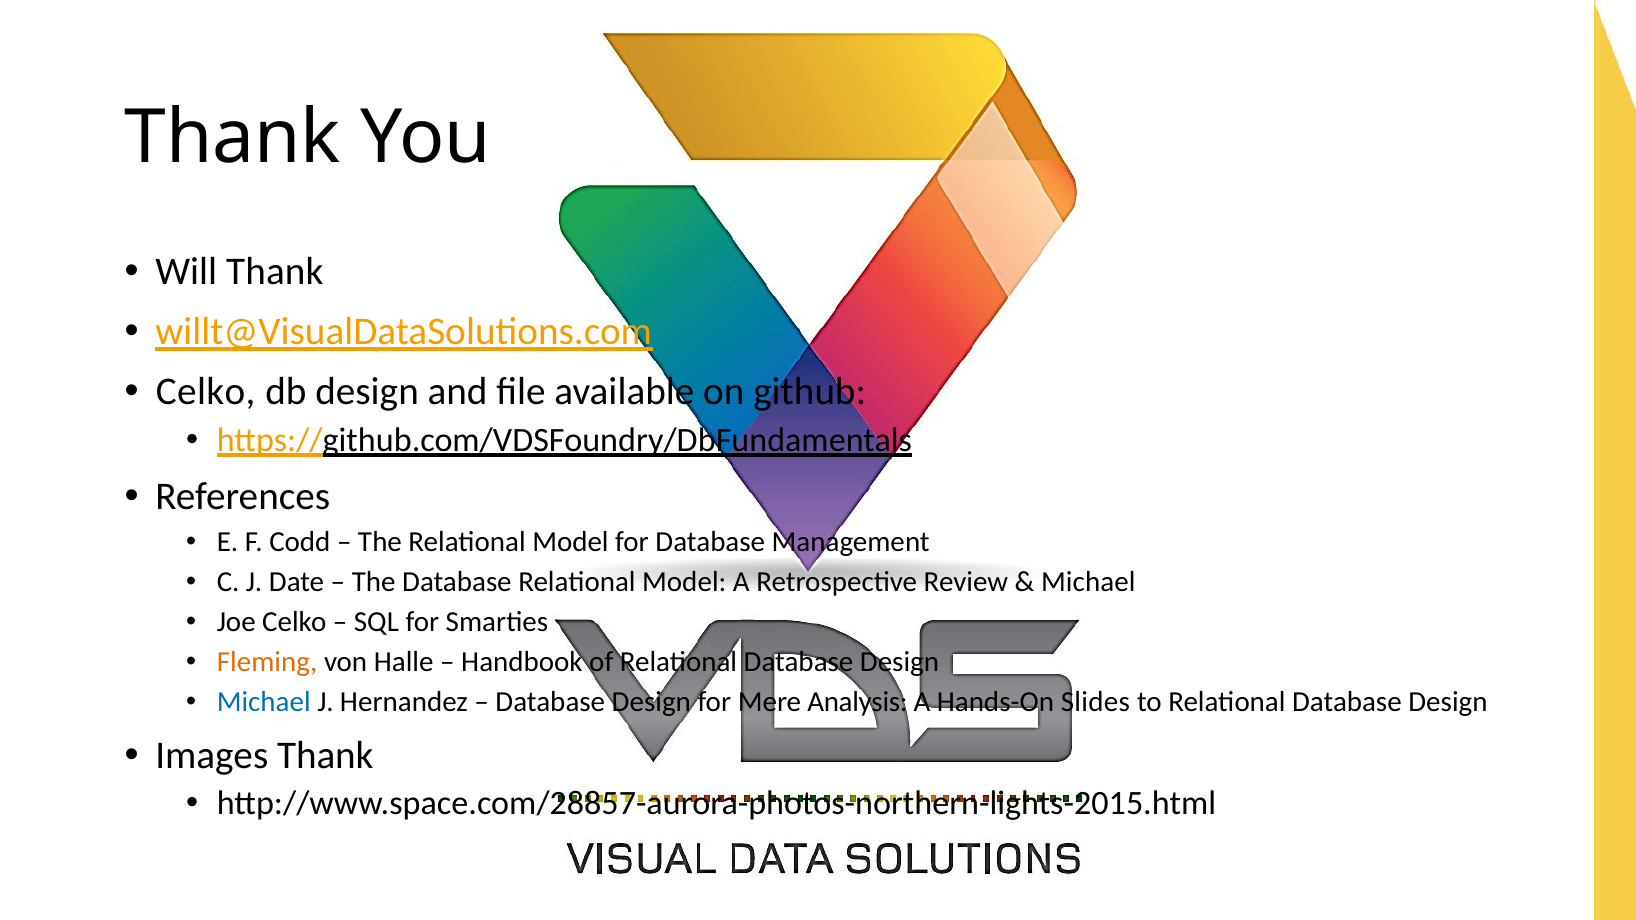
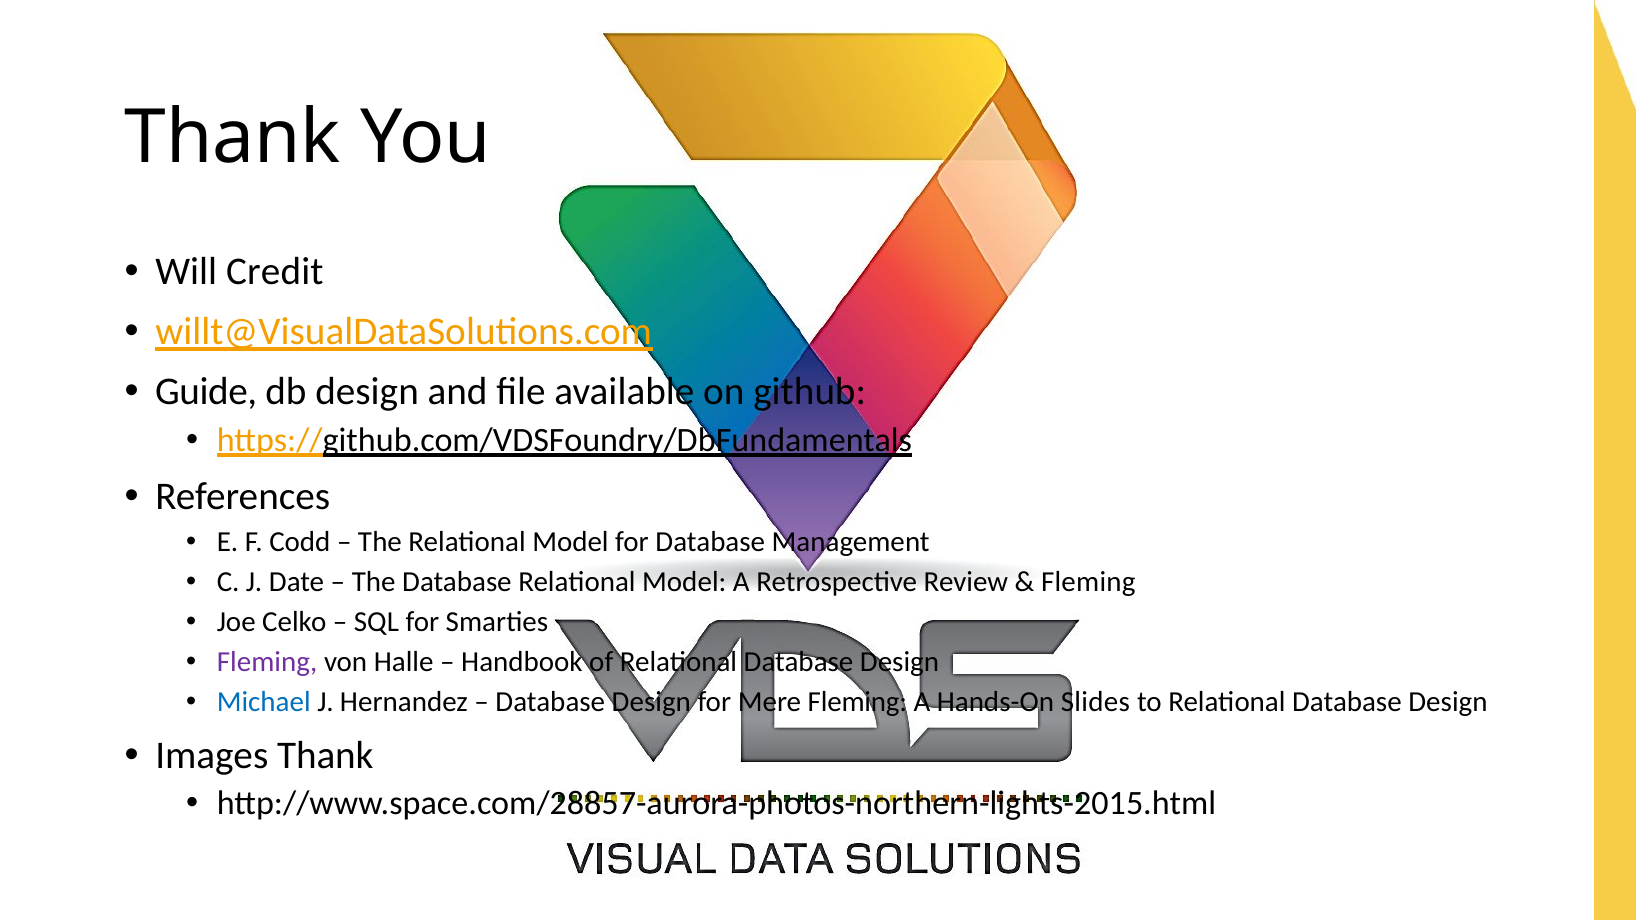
Will Thank: Thank -> Credit (275, 272)
Celko: Celko -> Guide (206, 392)
Michael: Michael -> Fleming (1088, 582)
Fleming colour: orange -> purple (267, 662)
Mere Analysis: Analysis -> Fleming (857, 702)
